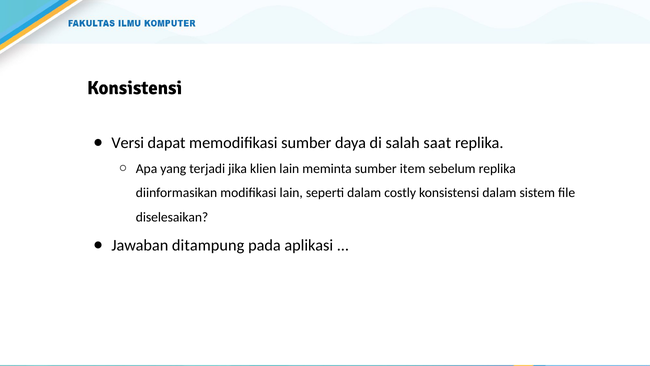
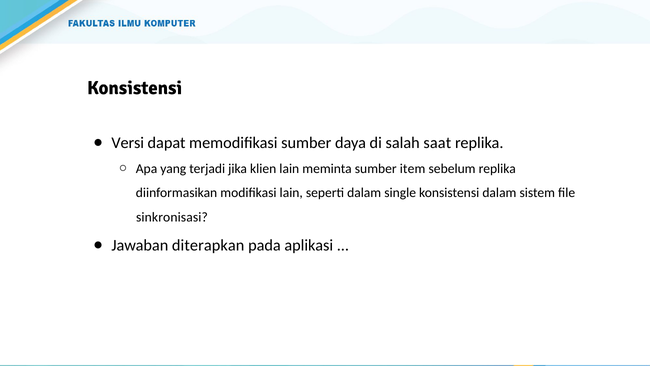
costly: costly -> single (400, 193)
diselesaikan: diselesaikan -> sinkronisasi (172, 217)
ditampung: ditampung -> diterapkan (208, 245)
